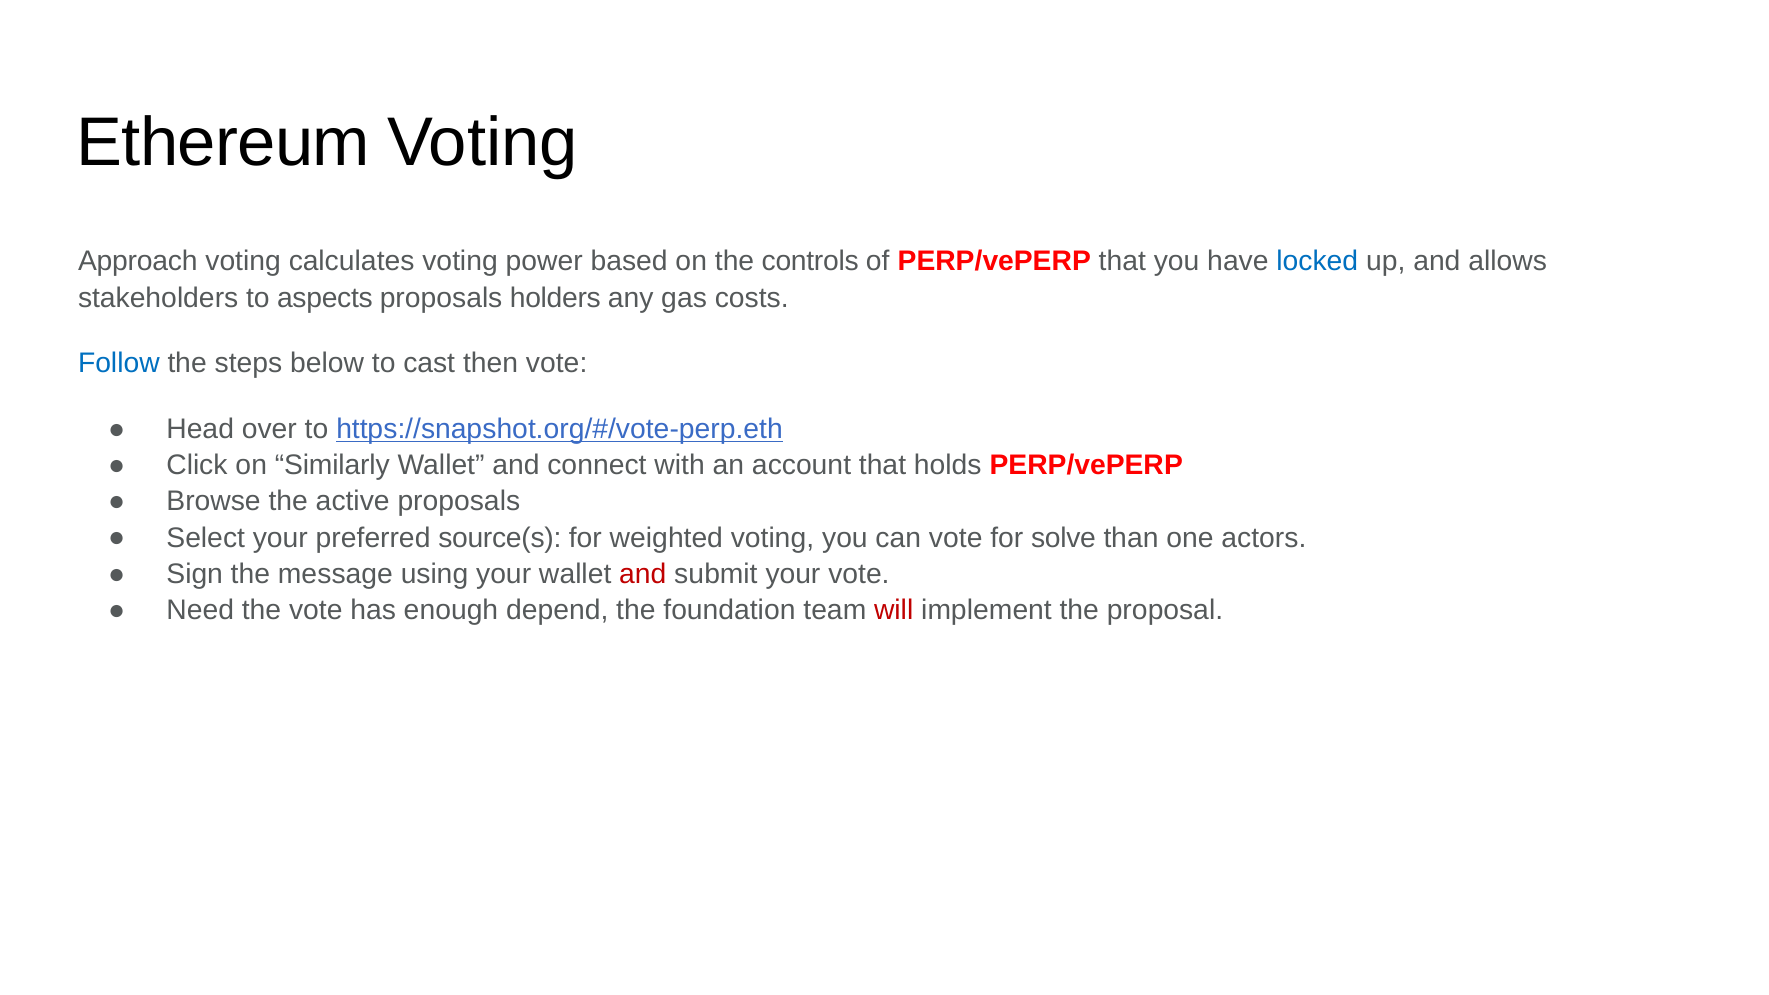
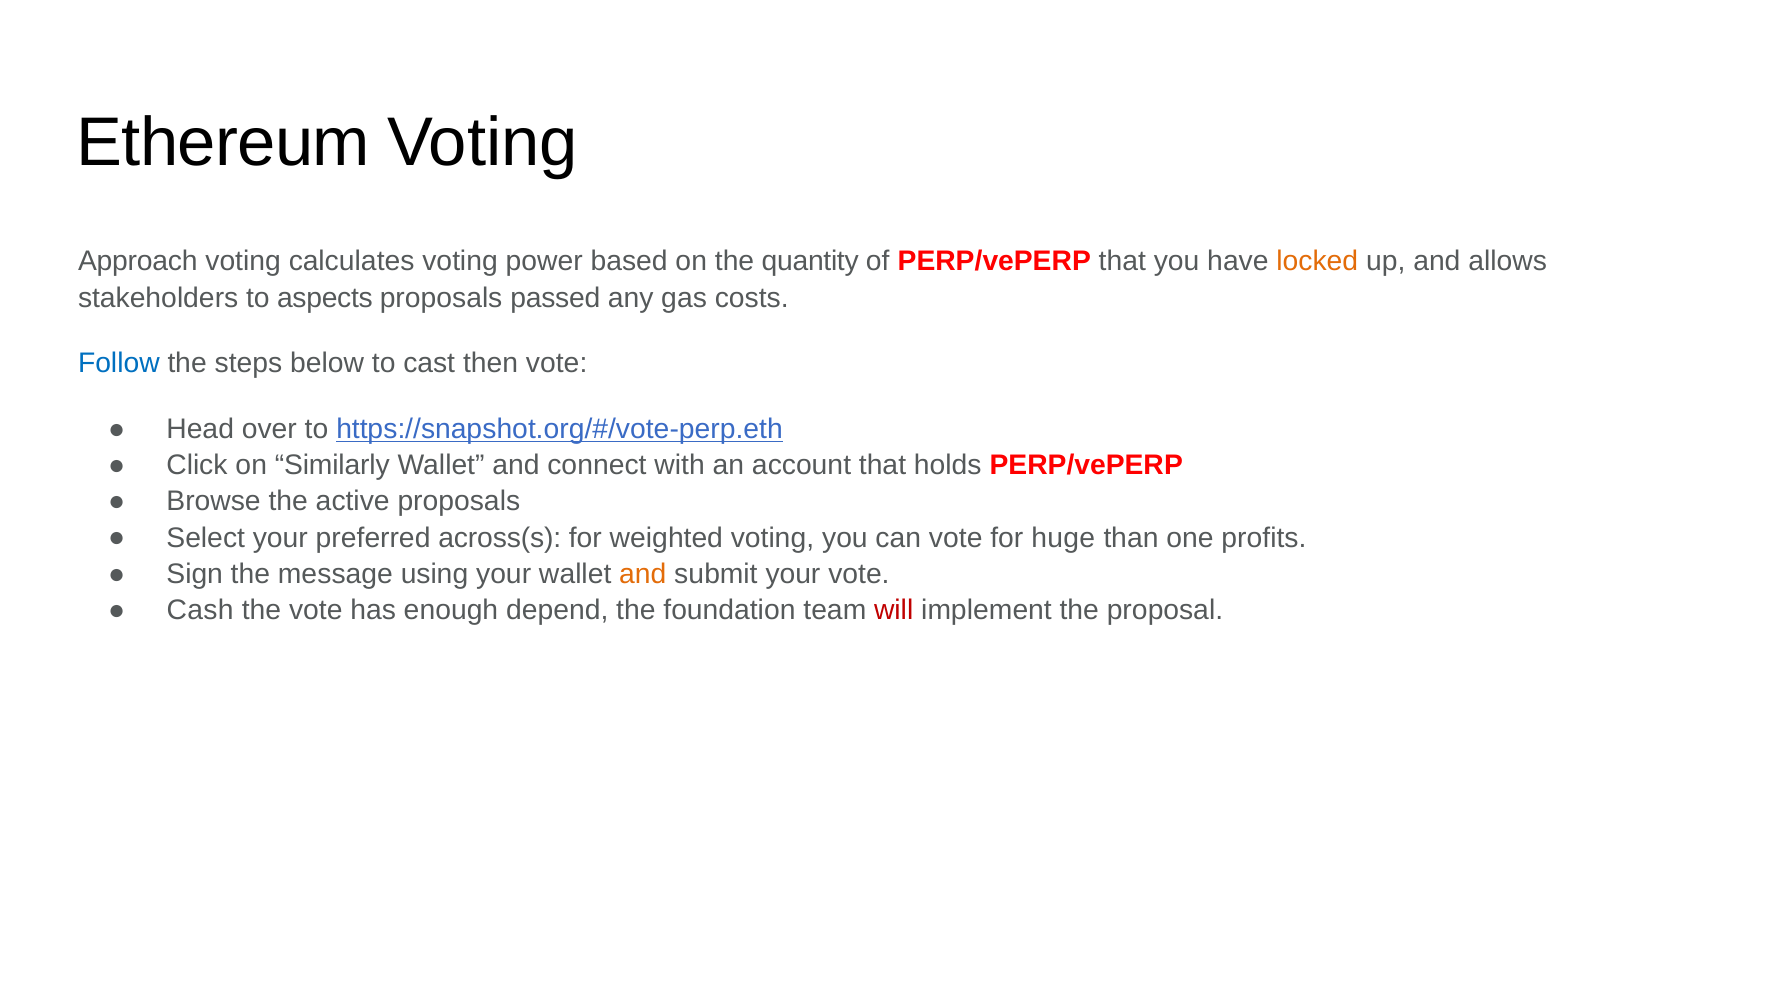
controls: controls -> quantity (810, 262)
locked colour: blue -> orange (1317, 262)
holders: holders -> passed (555, 298)
source(s: source(s -> across(s (500, 538)
solve: solve -> huge (1063, 538)
actors: actors -> profits (1264, 538)
and colour: red -> orange (643, 574)
Need: Need -> Cash (200, 610)
